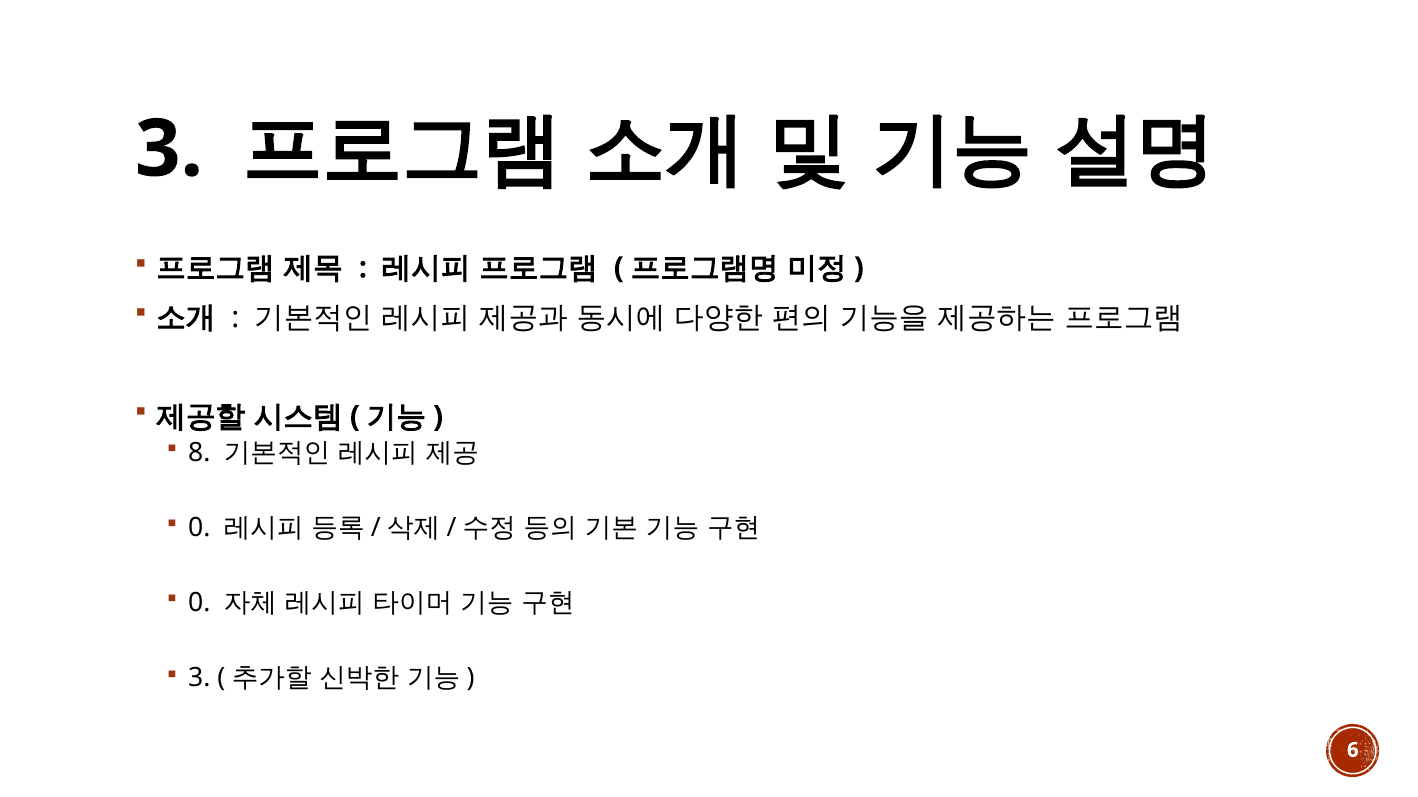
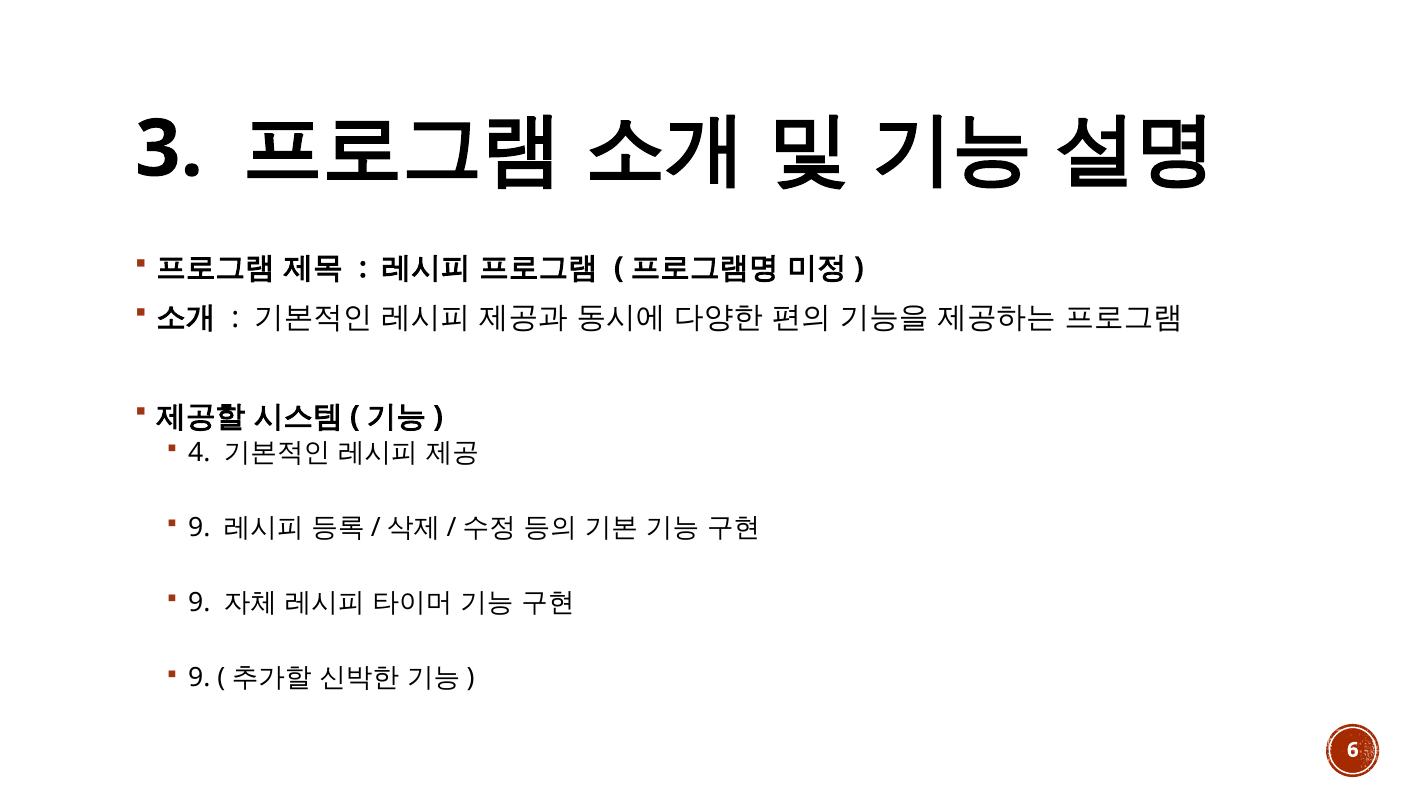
8: 8 -> 4 (199, 453)
0: 0 -> 9 (199, 528)
0: 0 -> 9 (199, 603)
3: 3 -> 9 (199, 679)
